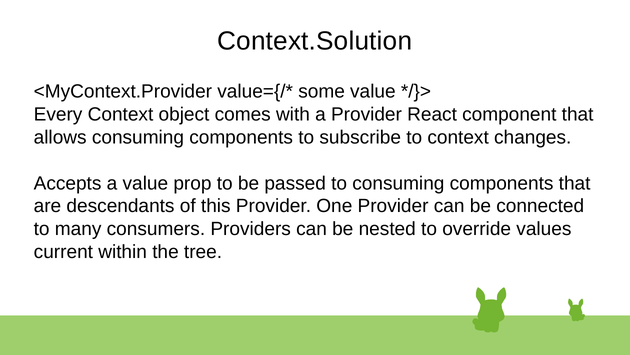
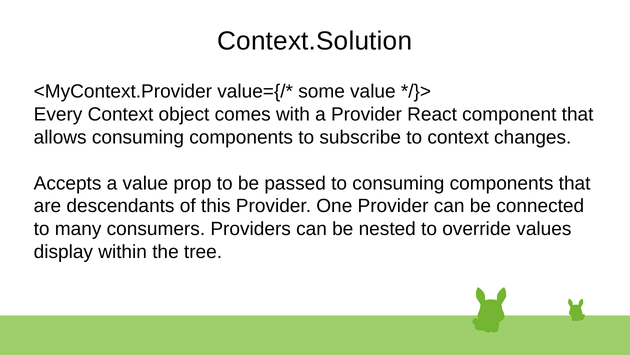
current: current -> display (63, 251)
